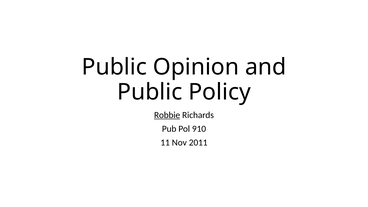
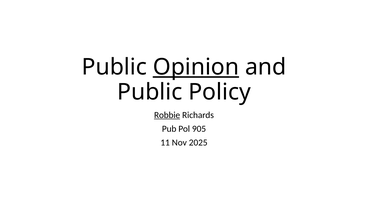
Opinion underline: none -> present (196, 67)
910: 910 -> 905 (199, 129)
2011: 2011 -> 2025 (198, 143)
